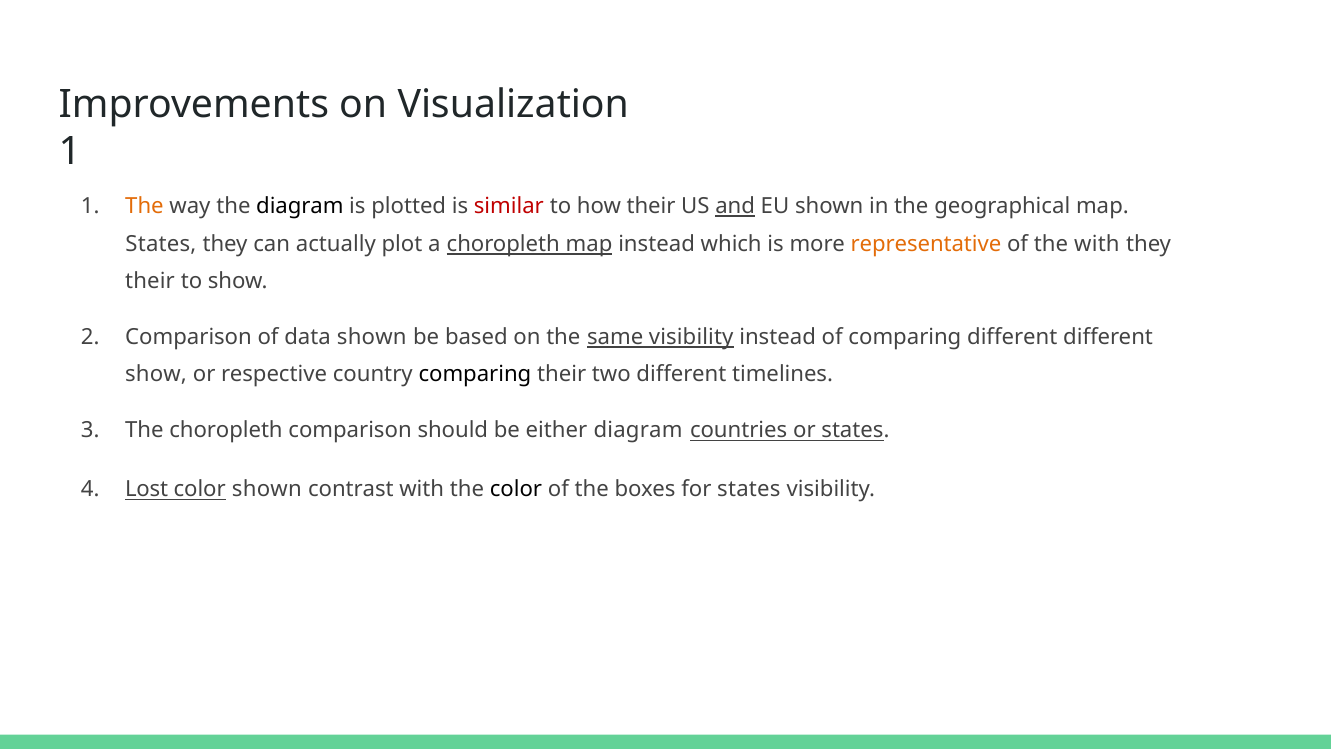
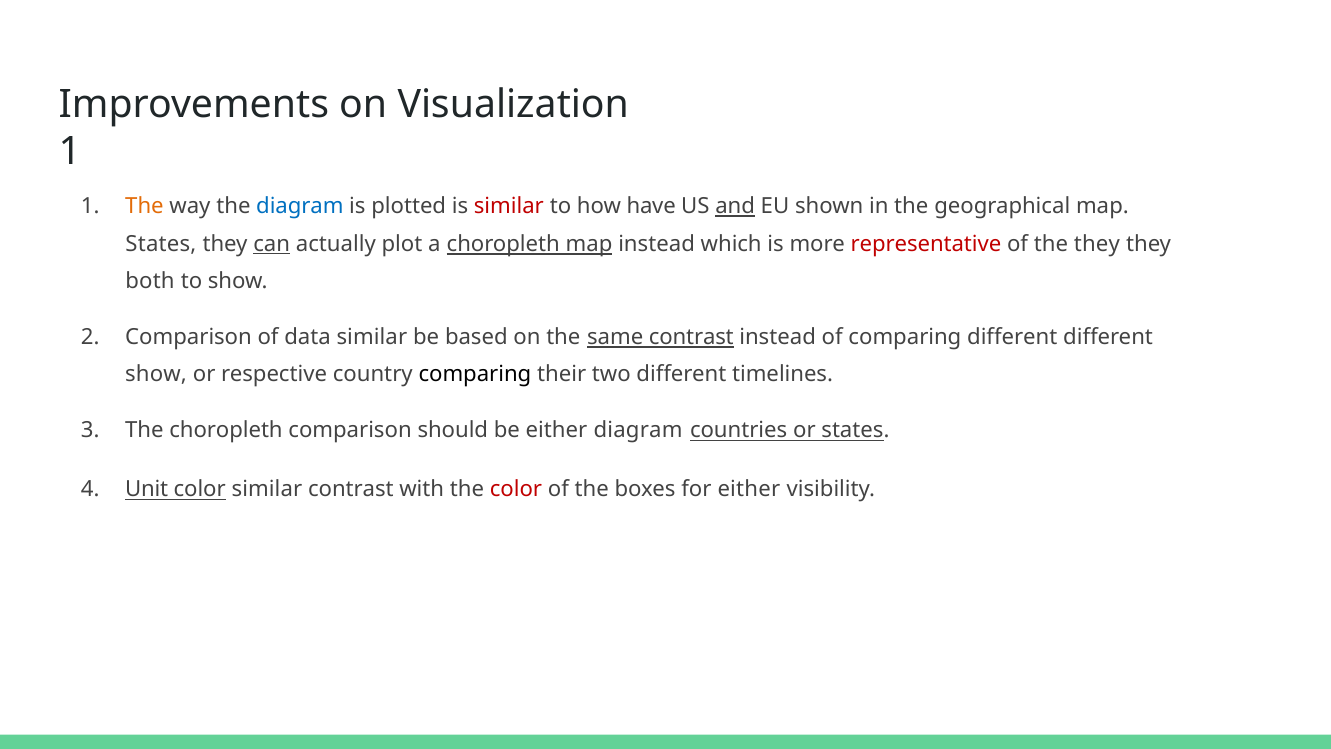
diagram colour: black -> blue (300, 207)
how their: their -> have (651, 207)
can underline: none -> present (272, 244)
representative colour: orange -> red (926, 244)
the with: with -> they (1097, 244)
their: their -> both (150, 281)
data shown: shown -> similar (372, 337)
same visibility: visibility -> contrast (691, 337)
Lost: Lost -> Unit (147, 489)
color shown: shown -> similar (267, 489)
color colour: black -> red (516, 489)
for states: states -> either (749, 489)
